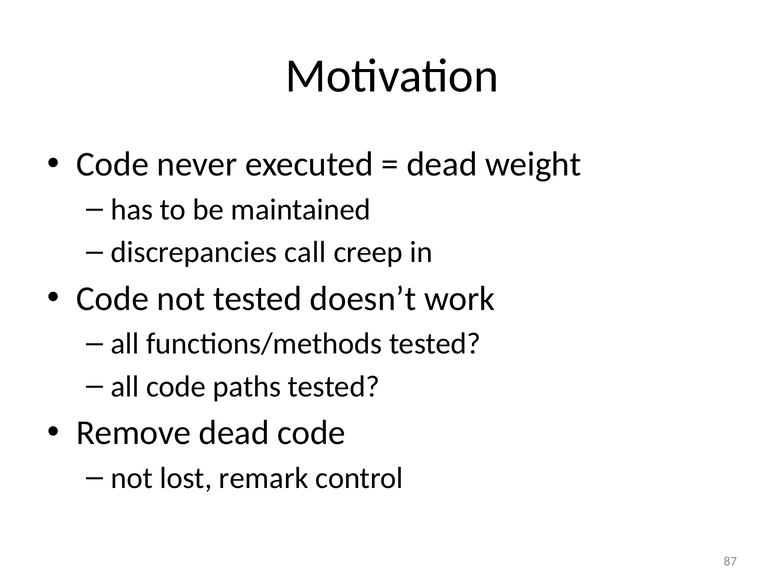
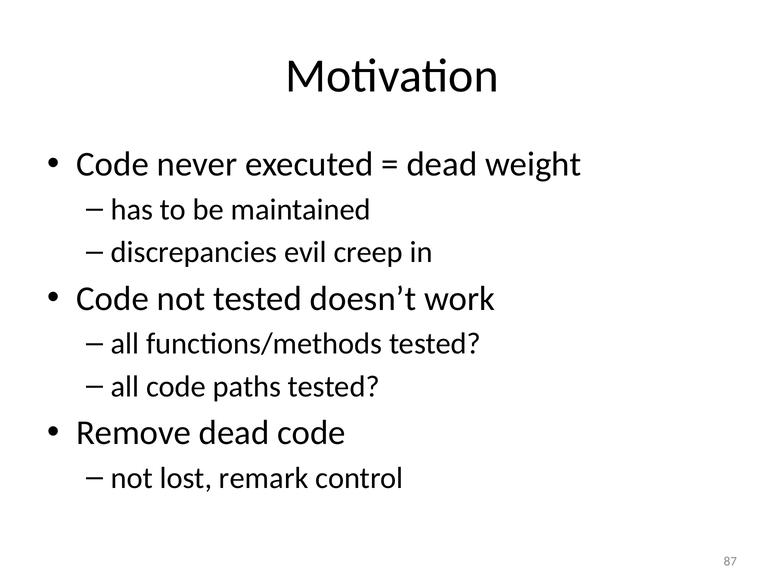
call: call -> evil (305, 252)
